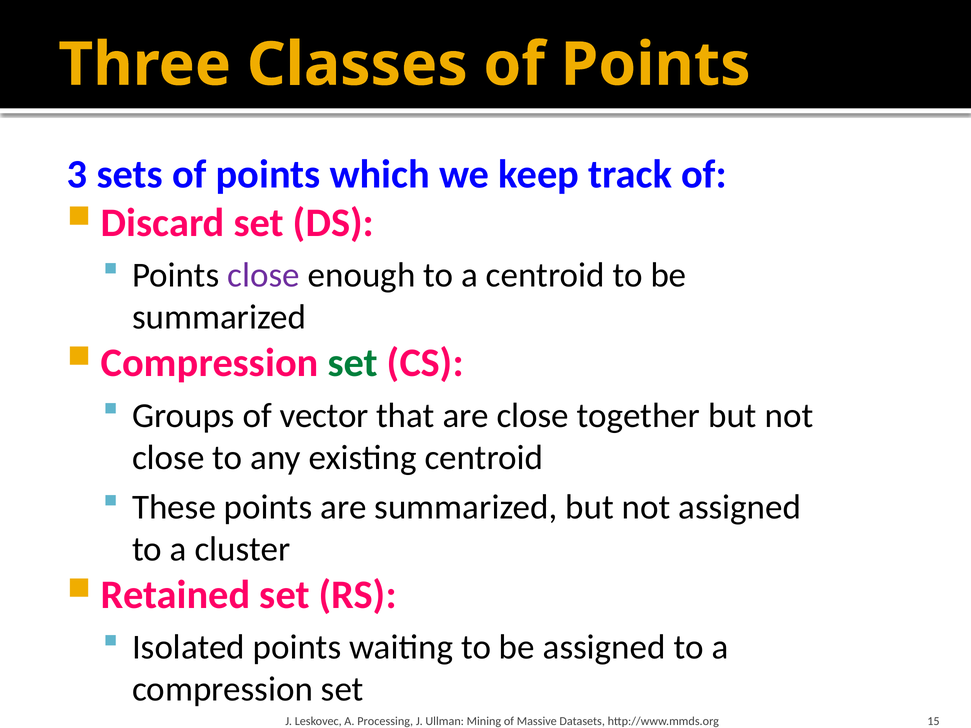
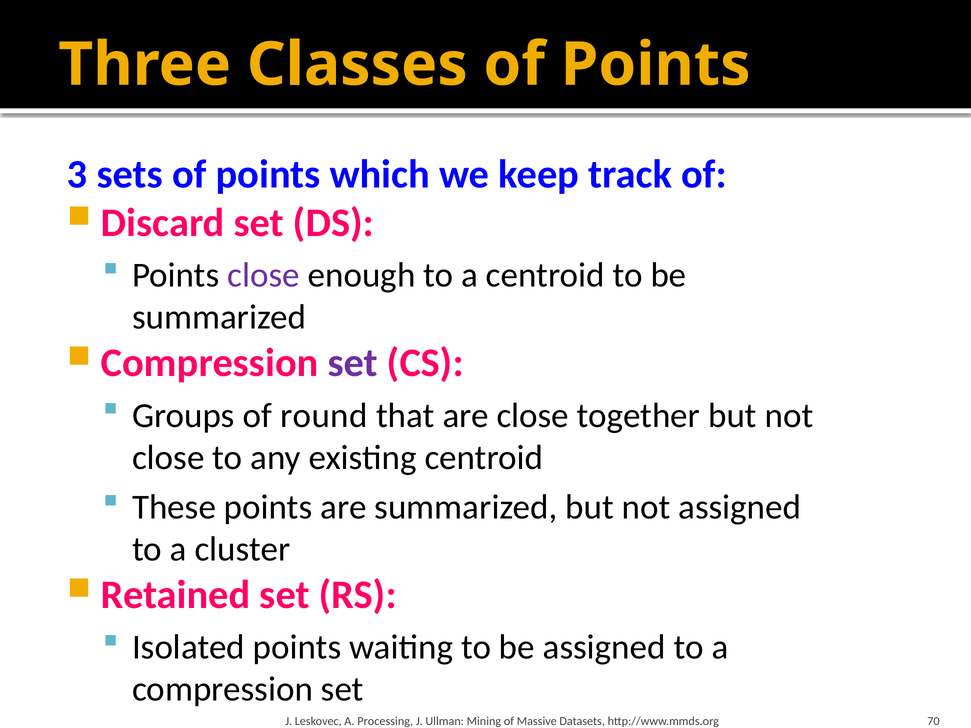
set colour: green -> purple (353, 363)
vector: vector -> round (324, 416)
15: 15 -> 70 (933, 722)
